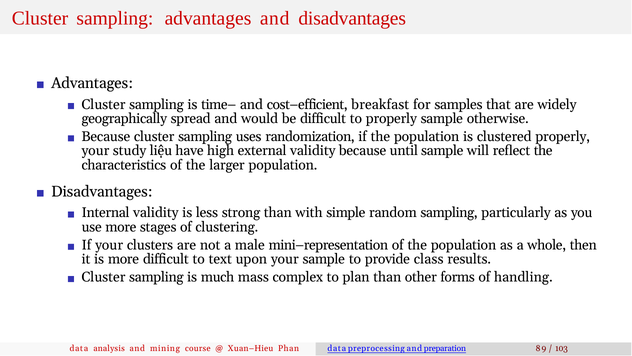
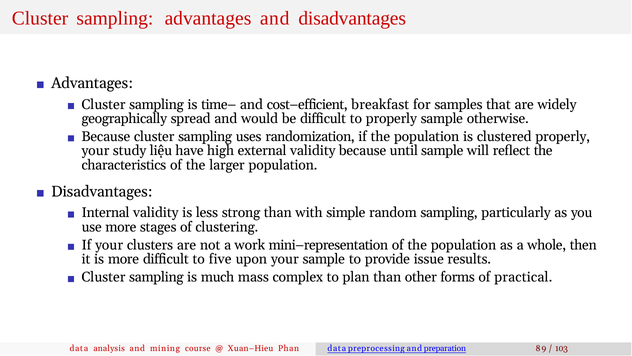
male: male -> work (250, 245)
text: text -> five (220, 259)
class: class -> issue (429, 259)
handling: handling -> practical (523, 277)
